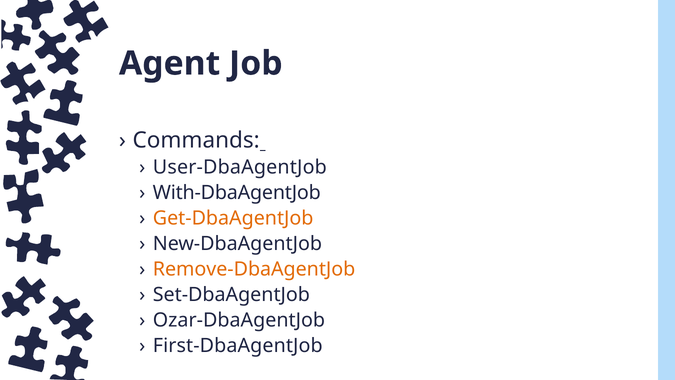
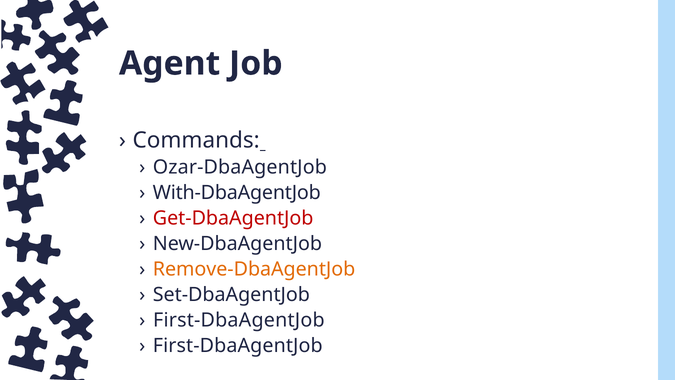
User-DbaAgentJob: User-DbaAgentJob -> Ozar-DbaAgentJob (240, 167)
Get-DbaAgentJob colour: orange -> red (233, 218)
Ozar-DbaAgentJob: Ozar-DbaAgentJob -> First-DbaAgentJob (239, 320)
